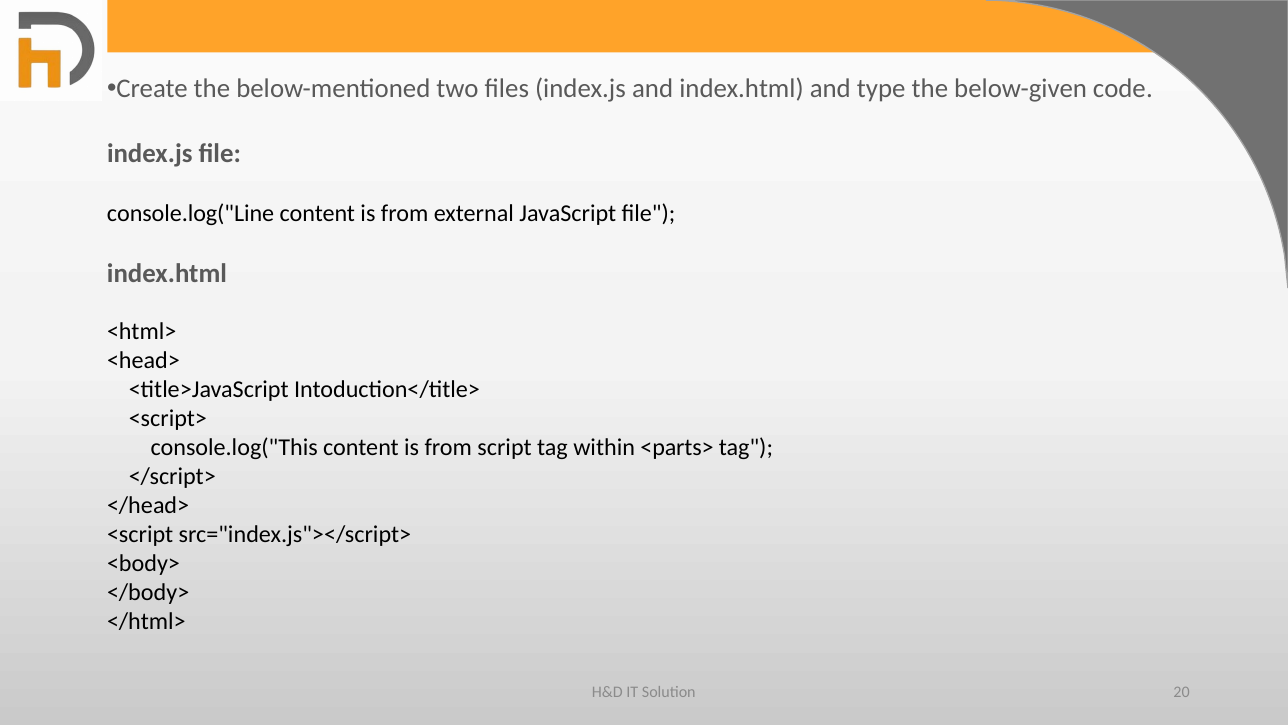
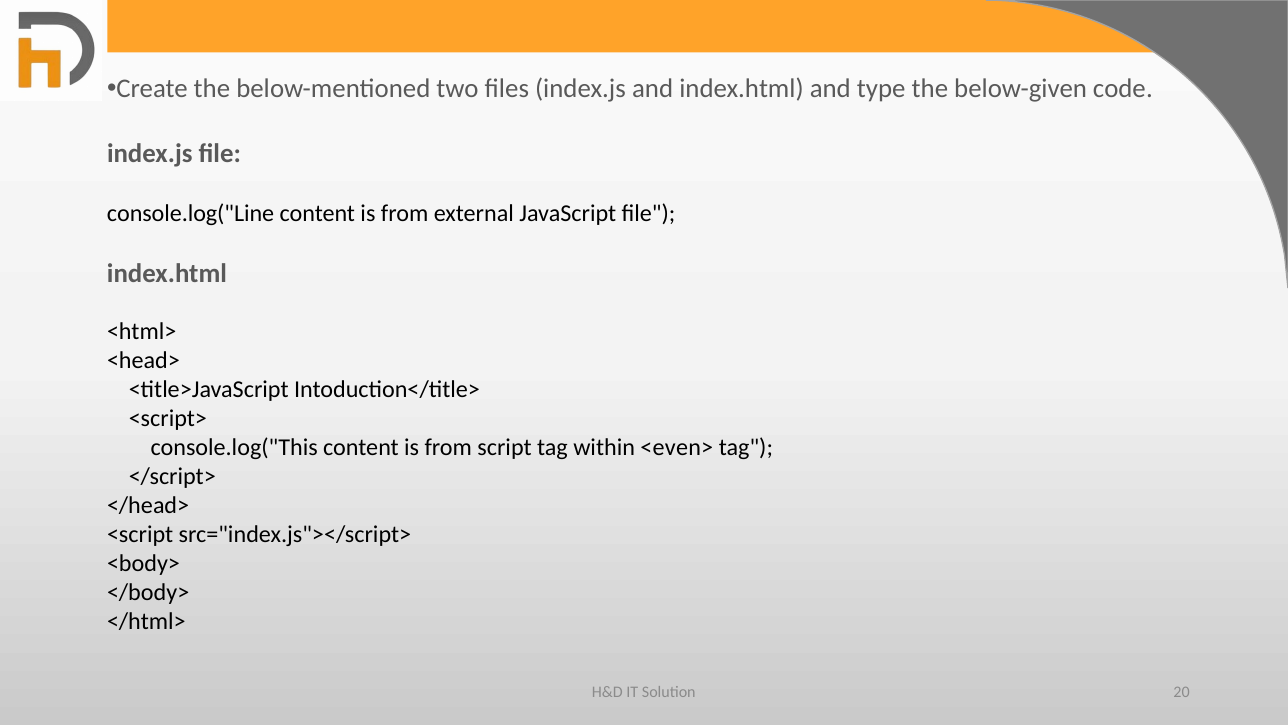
<parts>: <parts> -> <even> (677, 448)
